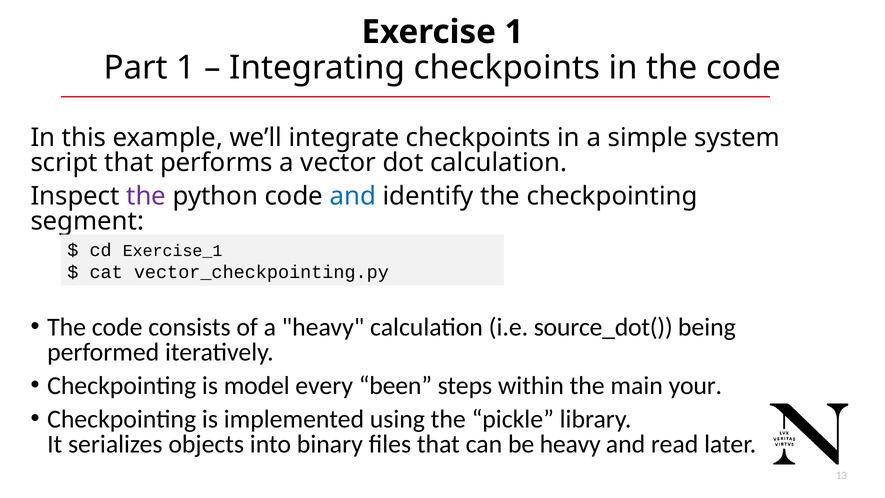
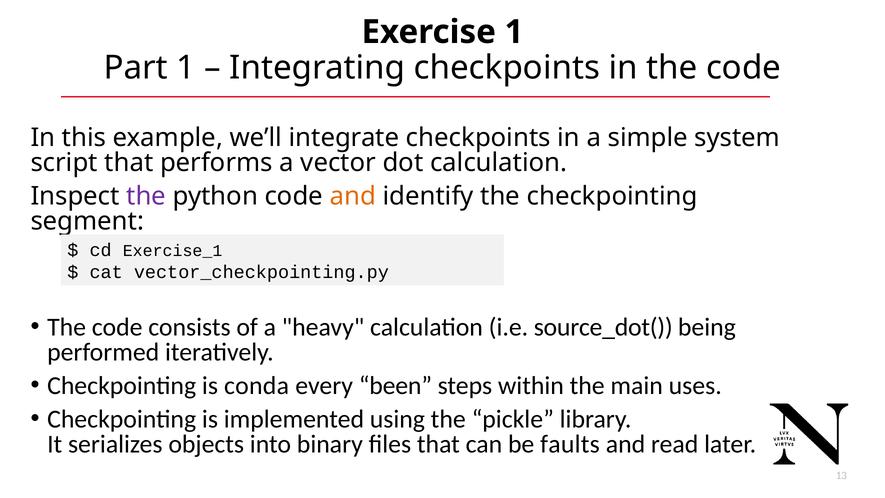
and colour: blue -> orange (353, 196)
model: model -> conda (257, 386)
your: your -> uses (695, 386)
be heavy: heavy -> faults (570, 444)
